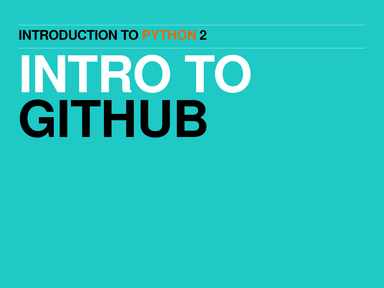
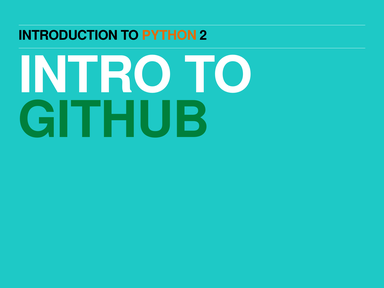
GITHUB colour: black -> green (114, 120)
